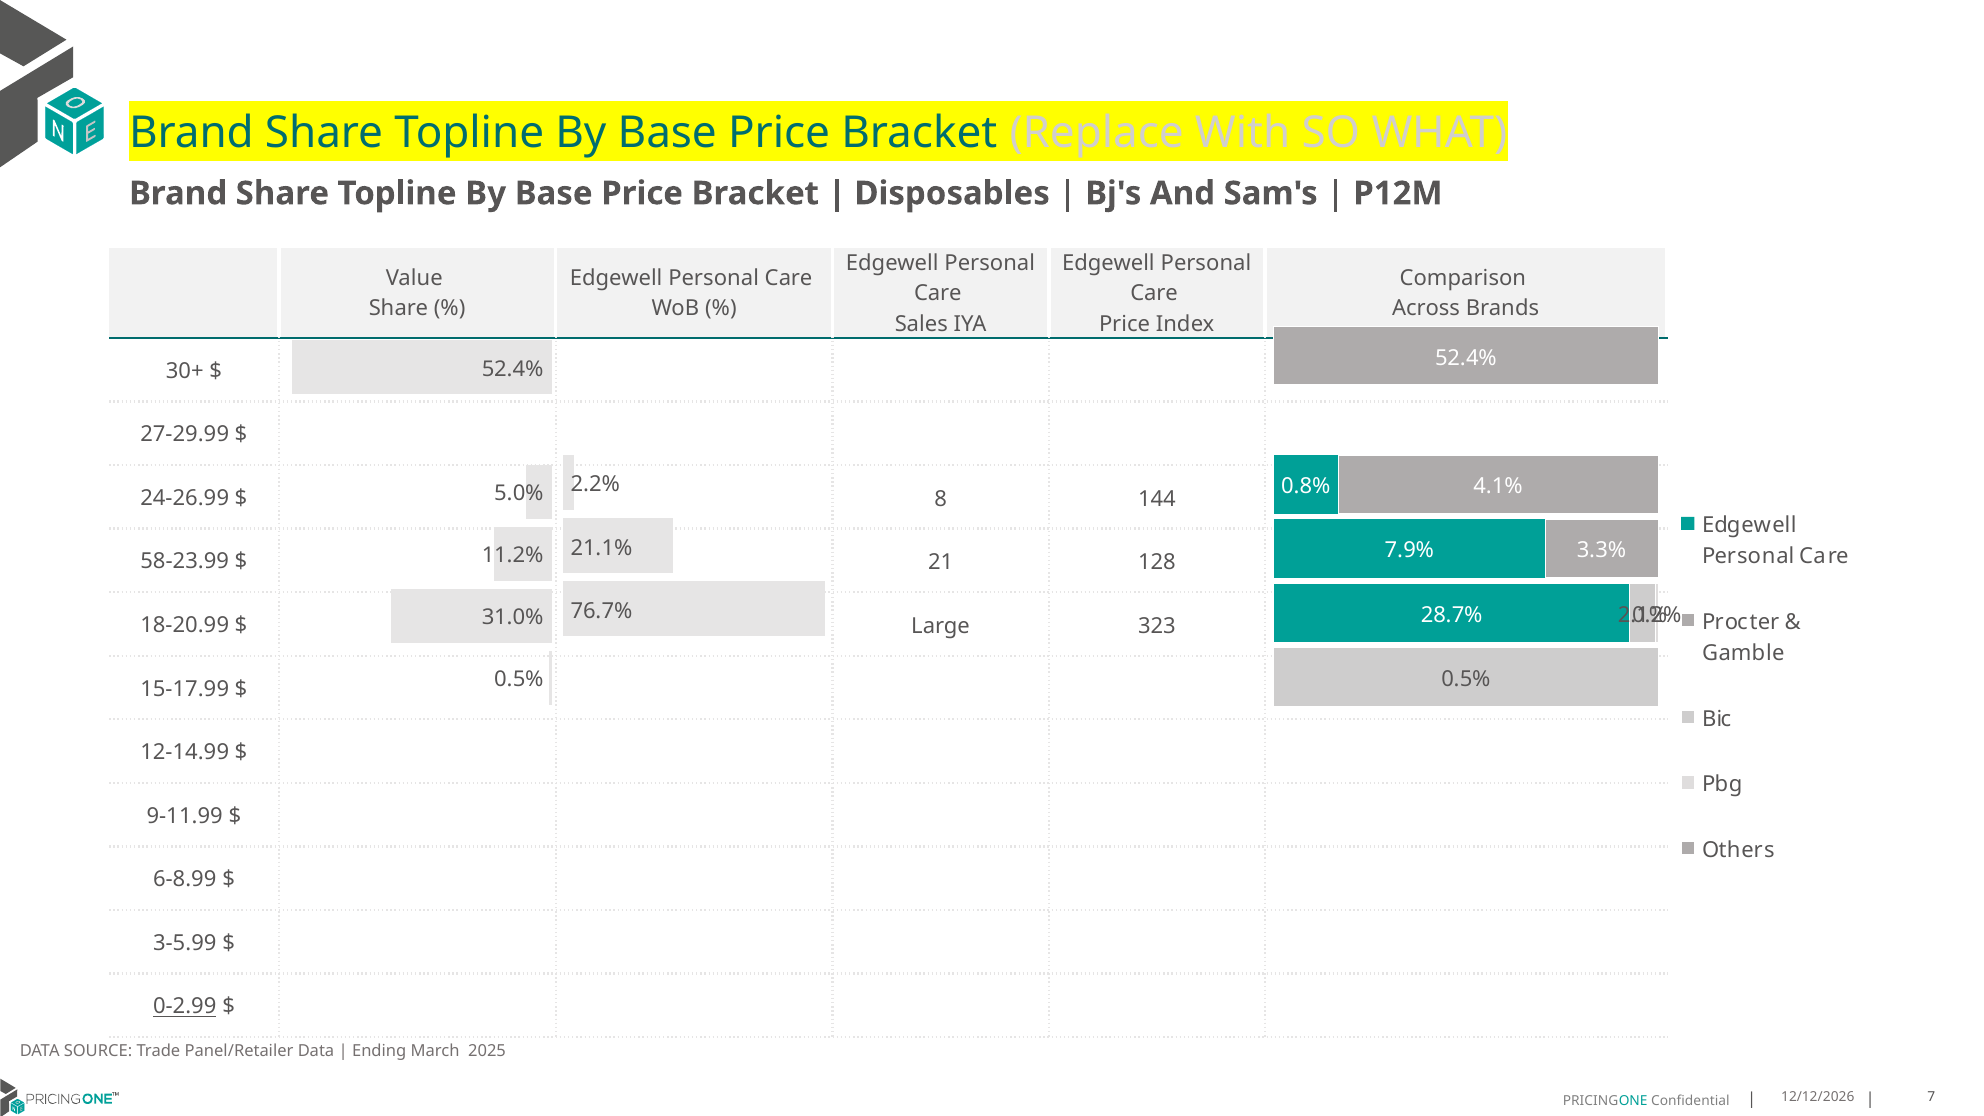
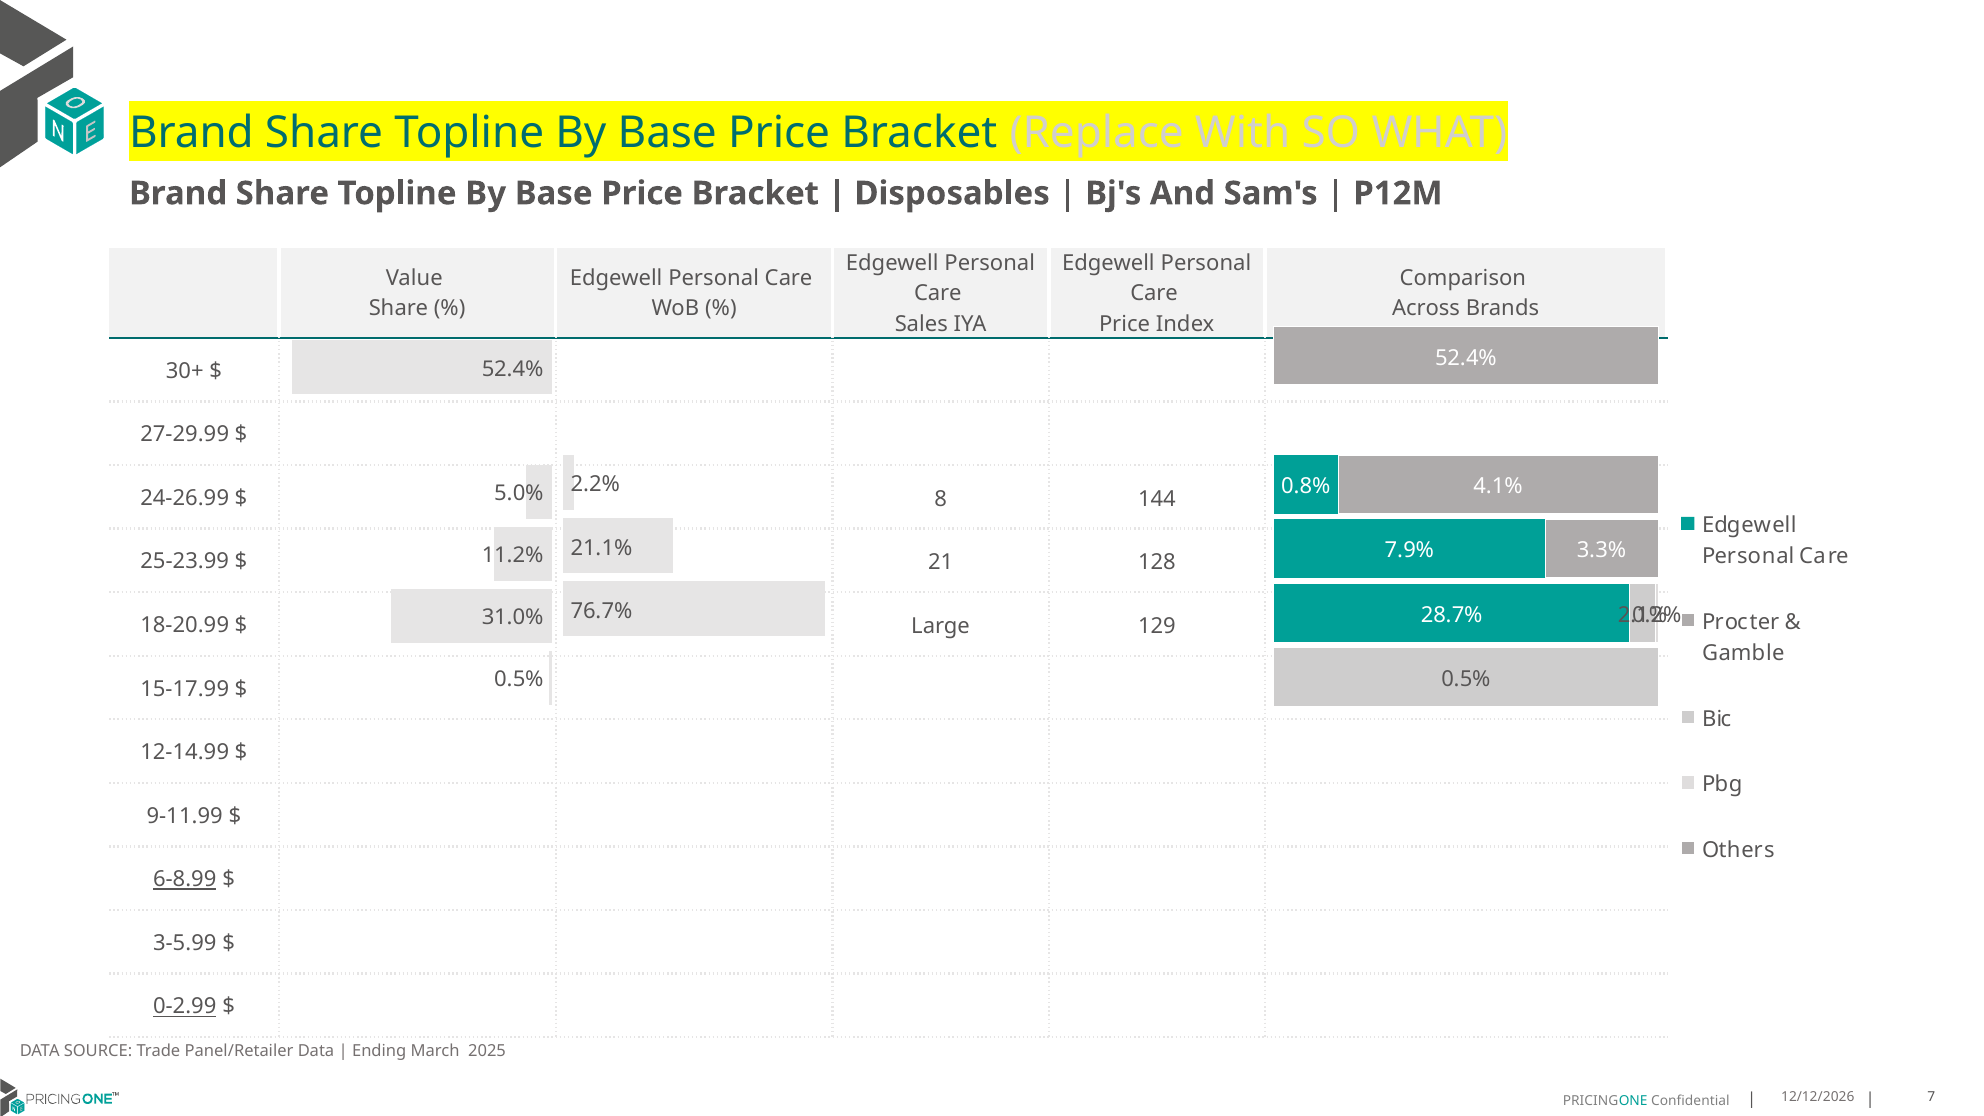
58-23.99: 58-23.99 -> 25-23.99 (185, 562)
323: 323 -> 129 (1157, 626)
6-8.99 underline: none -> present (185, 880)
